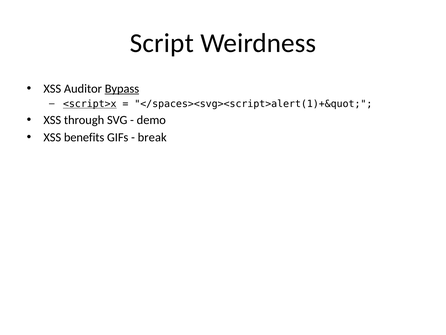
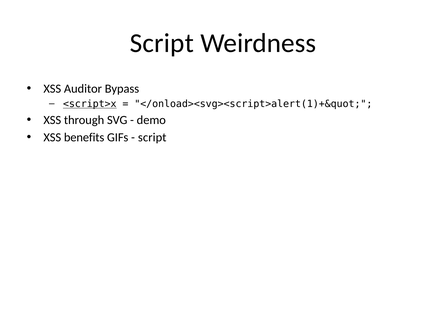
Bypass underline: present -> none (122, 89)
</spaces><svg><script>alert(1)+&quot: </spaces><svg><script>alert(1)+&quot -> </onload><svg><script>alert(1)+&quot (253, 104)
break: break -> script (152, 137)
